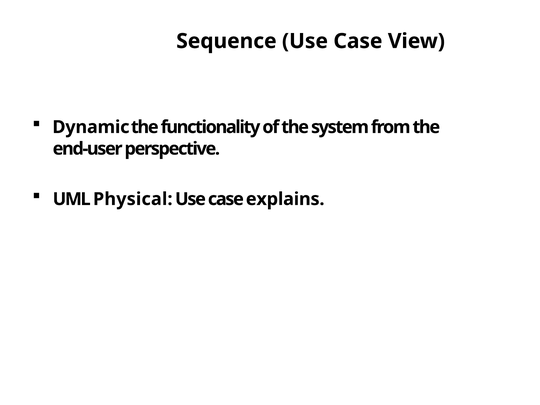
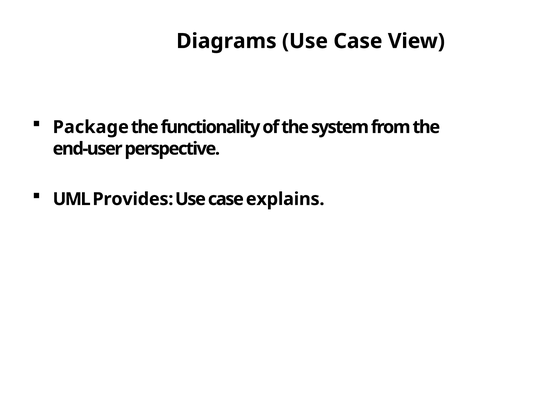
Sequence: Sequence -> Diagrams (226, 41)
Dynamic: Dynamic -> Package (91, 127)
Physical: Physical -> Provides (133, 199)
